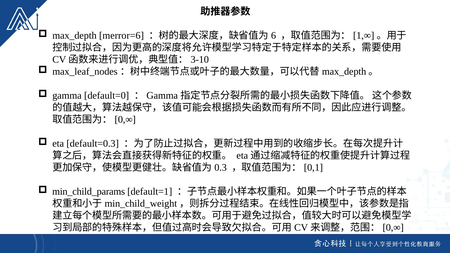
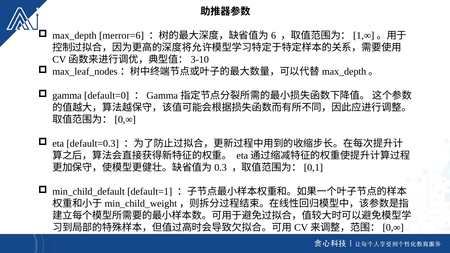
min_child_params: min_child_params -> min_child_default (89, 192)
